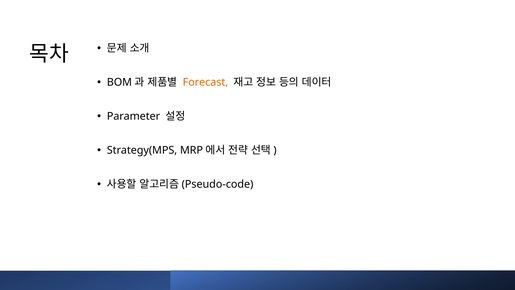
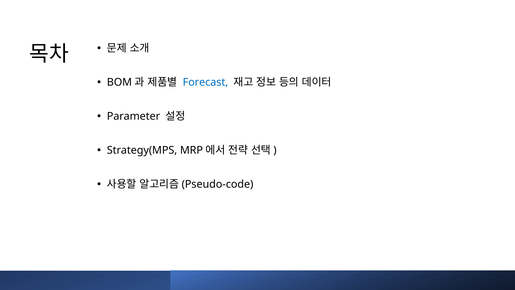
Forecast colour: orange -> blue (205, 82)
